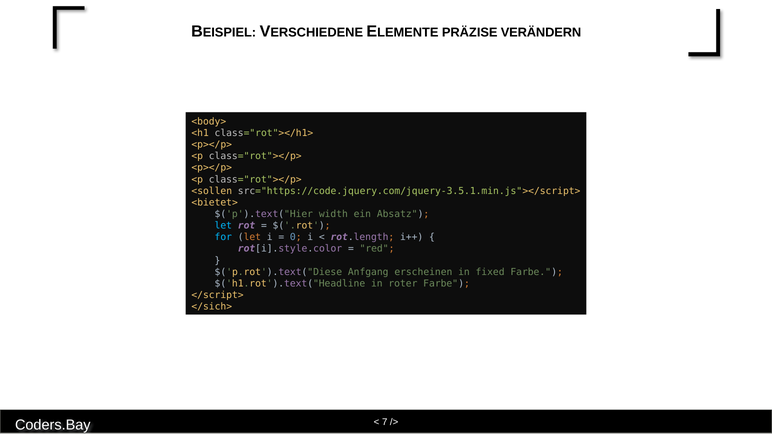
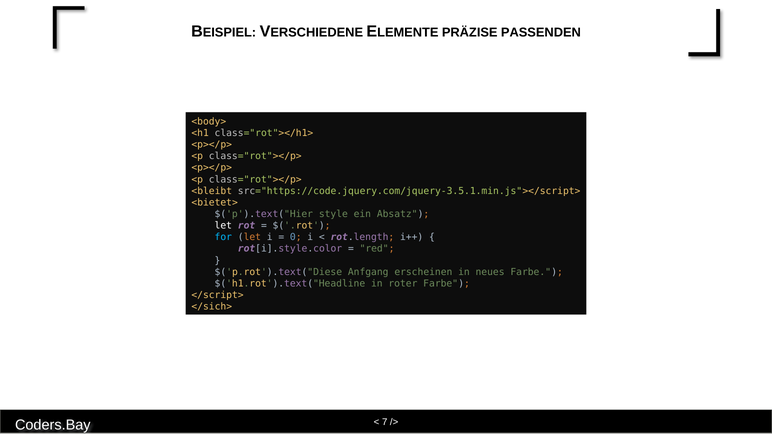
VERÄNDERN: VERÄNDERN -> PASSENDEN (541, 32)
<sollen: <sollen -> <bleibt (212, 191)
width: width -> style (333, 214)
let colour: light blue -> white (223, 226)
fixed: fixed -> neues (490, 272)
